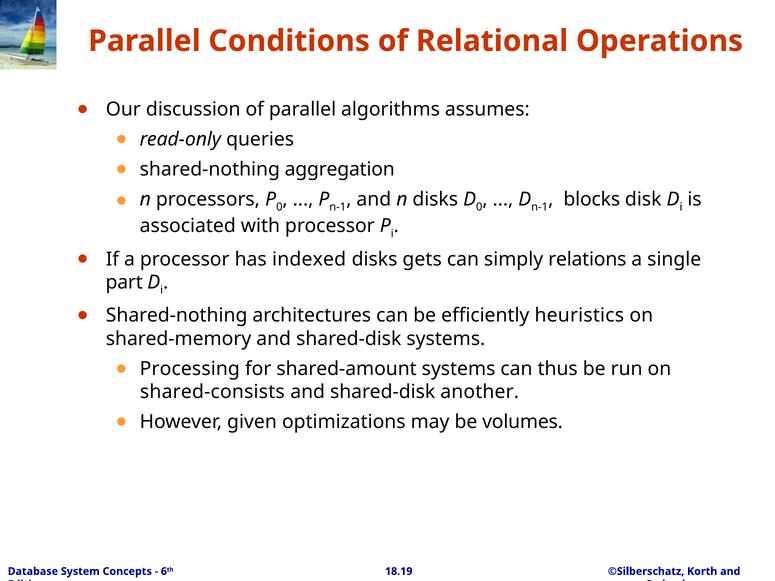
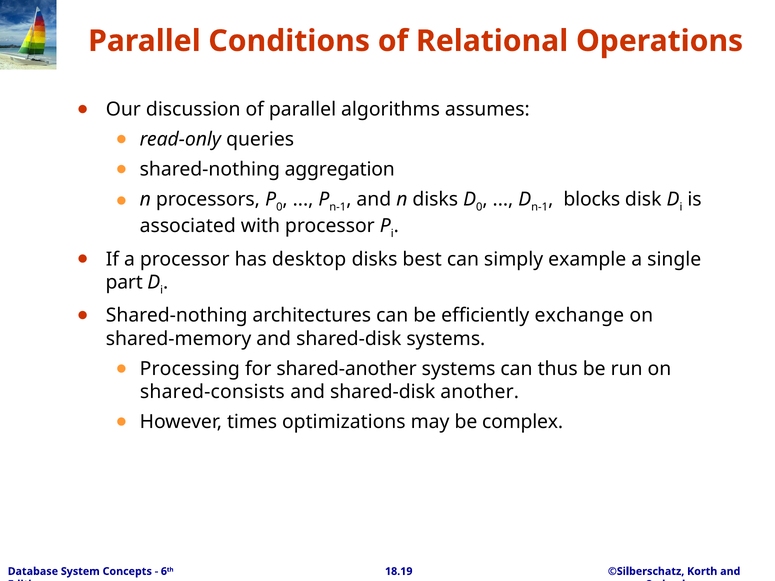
indexed: indexed -> desktop (309, 259)
gets: gets -> best (422, 259)
relations: relations -> example (587, 259)
heuristics: heuristics -> exchange (579, 316)
shared-amount: shared-amount -> shared-another (347, 369)
given: given -> times (252, 422)
volumes: volumes -> complex (523, 422)
